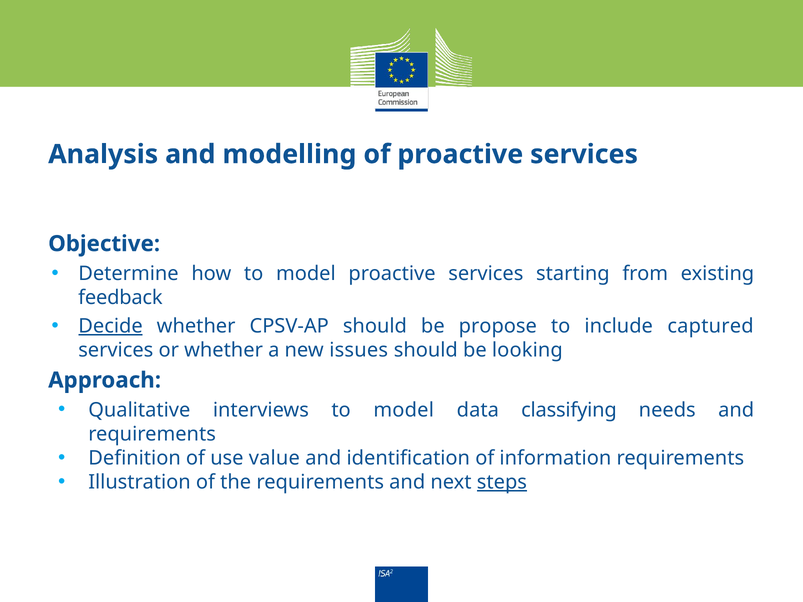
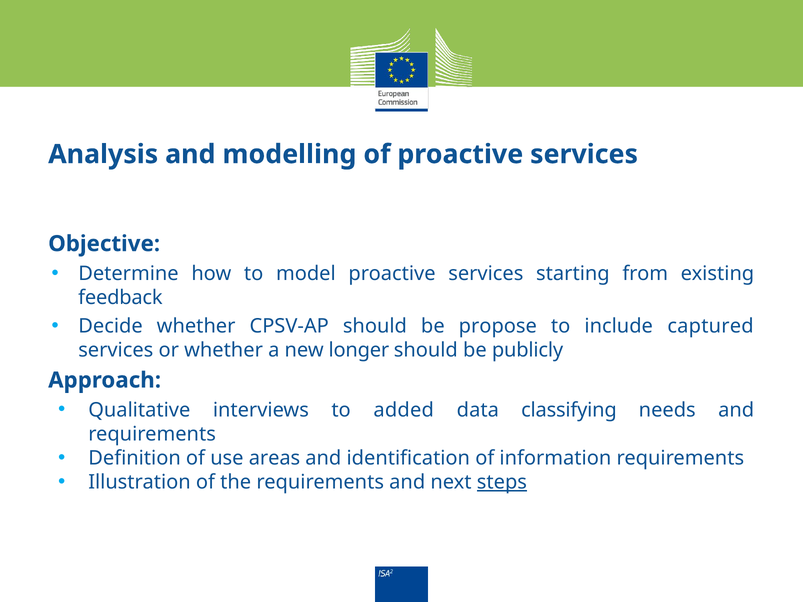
Decide underline: present -> none (111, 326)
issues: issues -> longer (359, 350)
looking: looking -> publicly (528, 350)
interviews to model: model -> added (404, 410)
value: value -> areas (274, 458)
